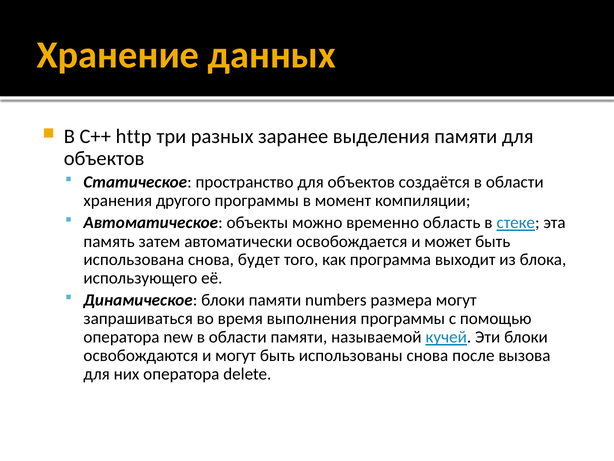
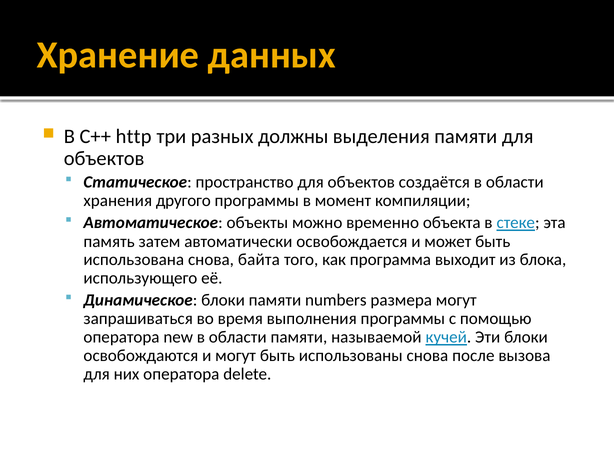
заранее: заранее -> должны (293, 136)
область: область -> объекта (452, 223)
будет: будет -> байта (259, 260)
